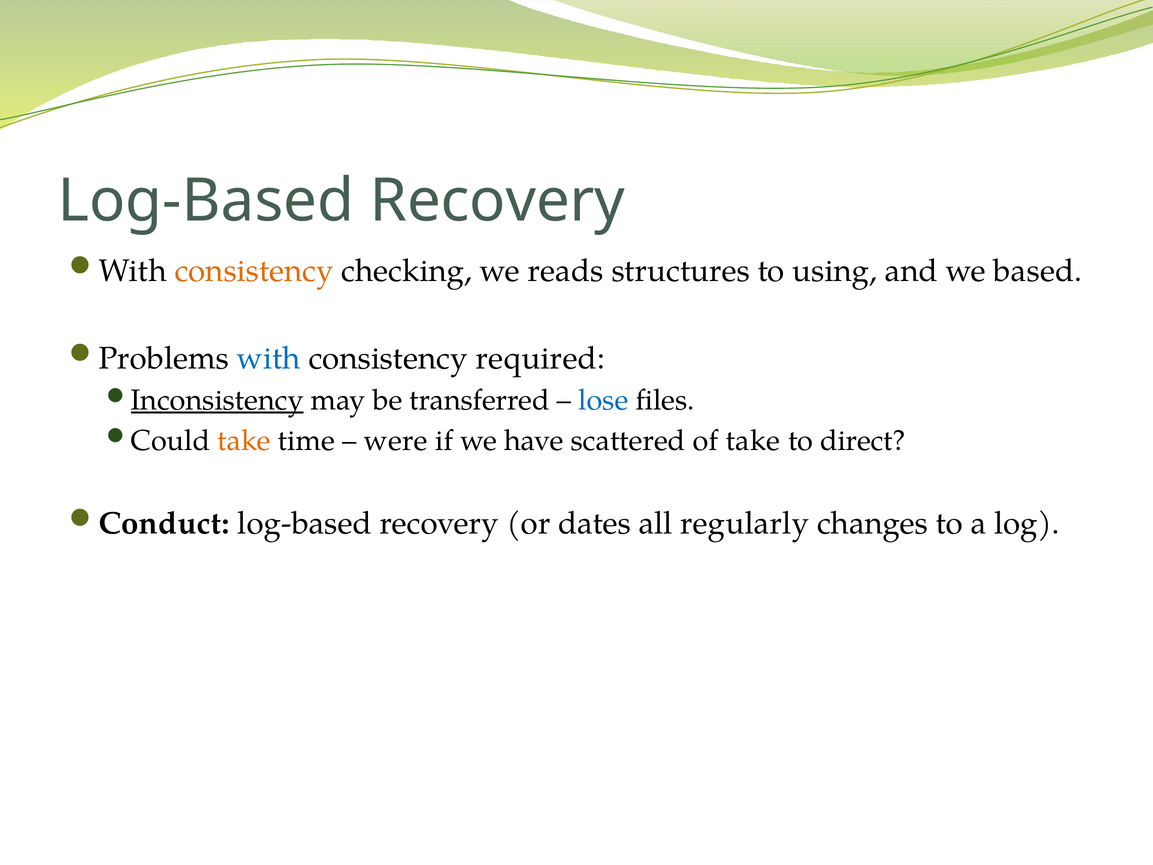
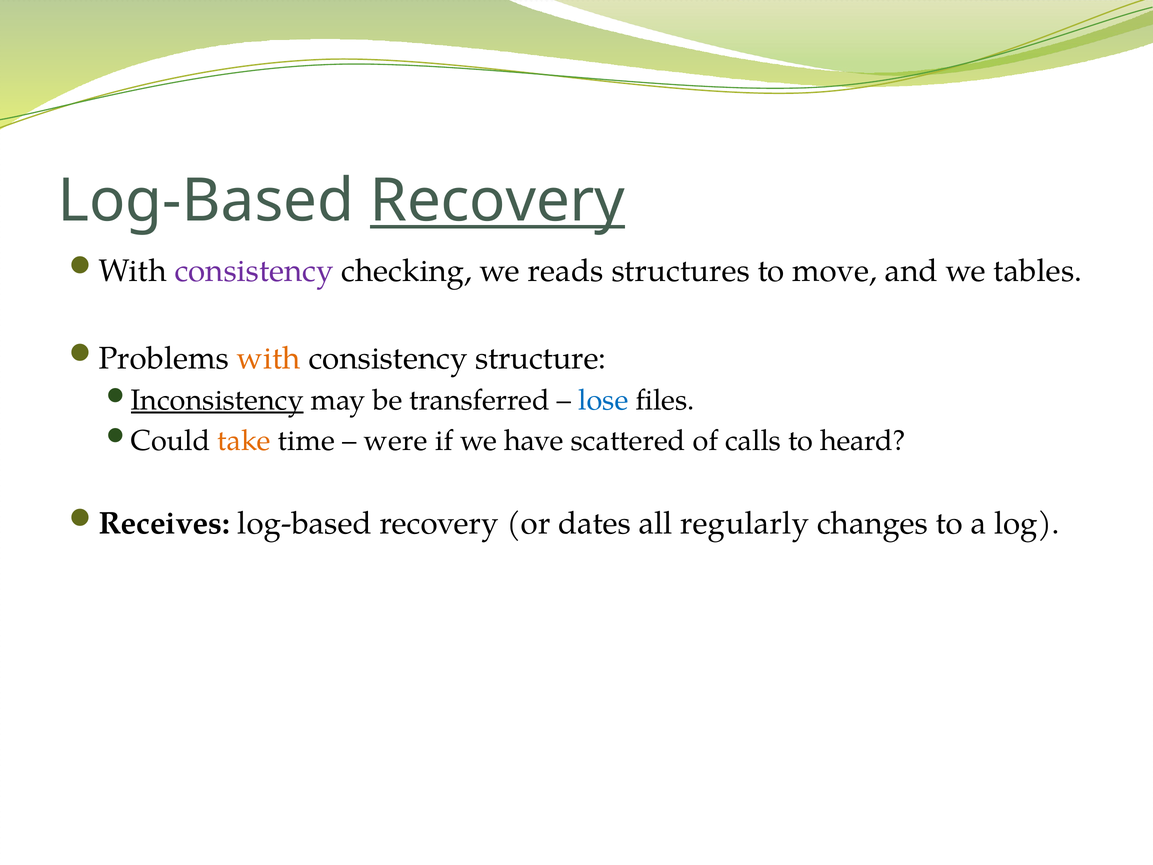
Recovery underline: none -> present (497, 201)
consistency colour: orange -> purple (254, 271)
using: using -> move (835, 271)
based: based -> tables (1038, 271)
with colour: blue -> orange (269, 358)
required: required -> structure (541, 358)
of take: take -> calls (753, 440)
direct: direct -> heard (863, 440)
Conduct: Conduct -> Receives (164, 523)
